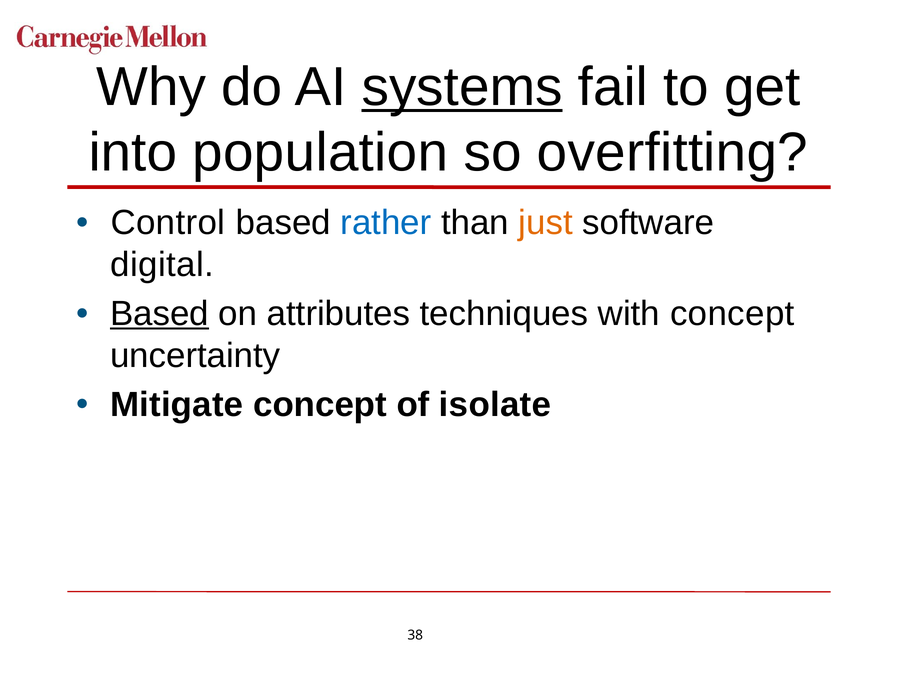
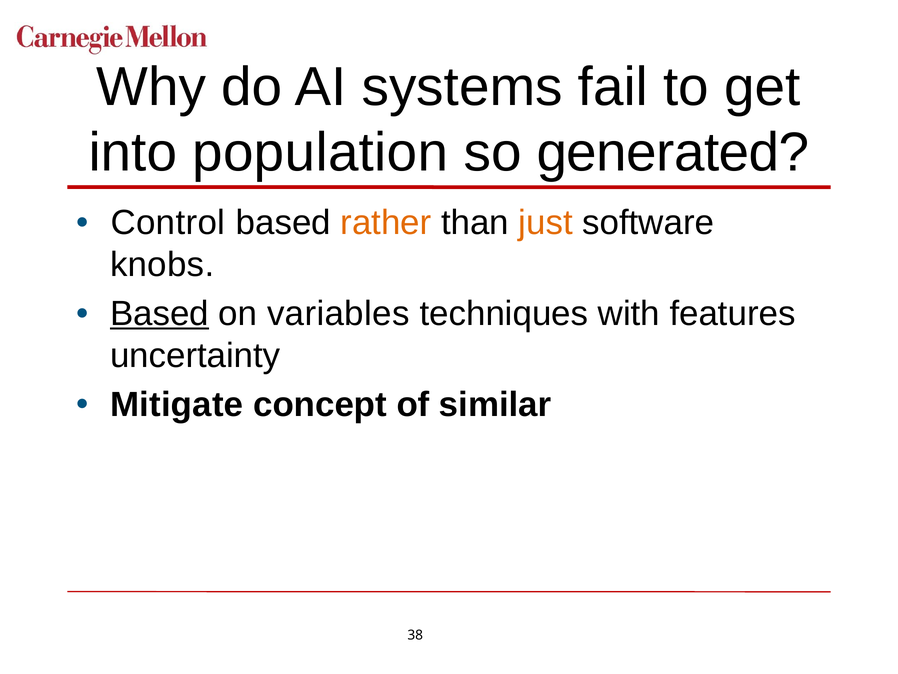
systems underline: present -> none (462, 87)
overfitting: overfitting -> generated (673, 153)
rather colour: blue -> orange (386, 222)
digital: digital -> knobs (162, 264)
attributes: attributes -> variables (338, 313)
with concept: concept -> features (733, 313)
isolate: isolate -> similar (495, 404)
